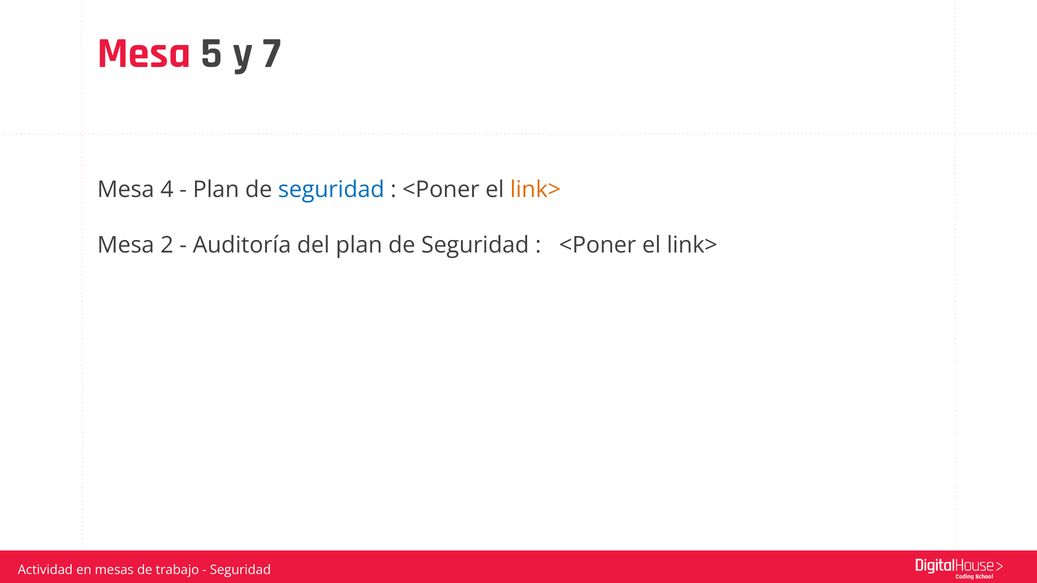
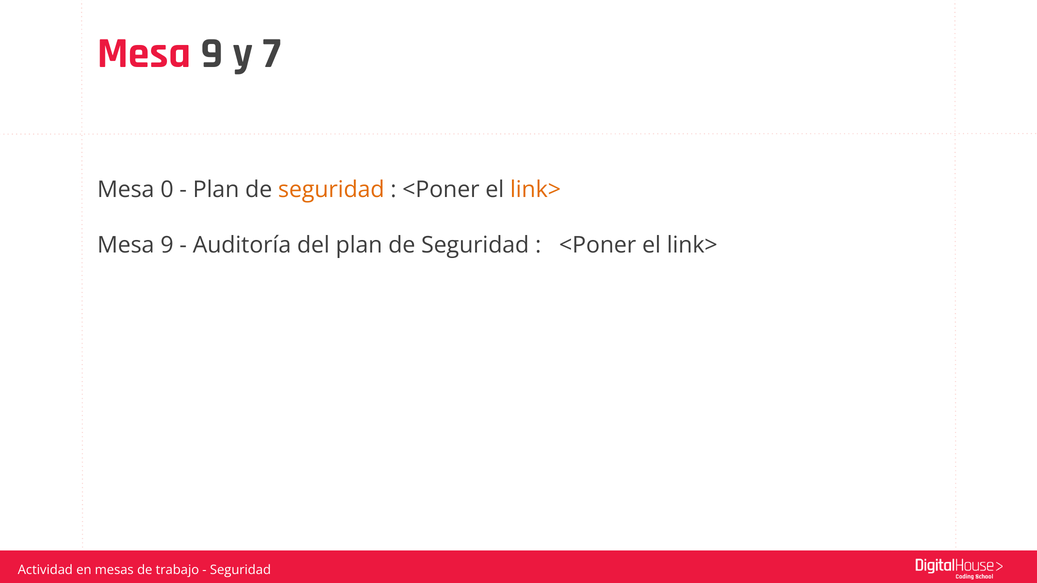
5: 5 -> 9 (212, 53)
4: 4 -> 0 (167, 190)
seguridad colour: blue -> orange (331, 190)
2: 2 -> 9 (167, 245)
